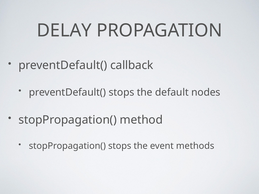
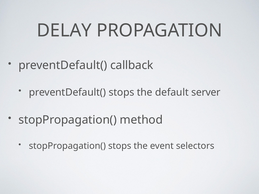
nodes: nodes -> server (206, 92)
methods: methods -> selectors (195, 146)
